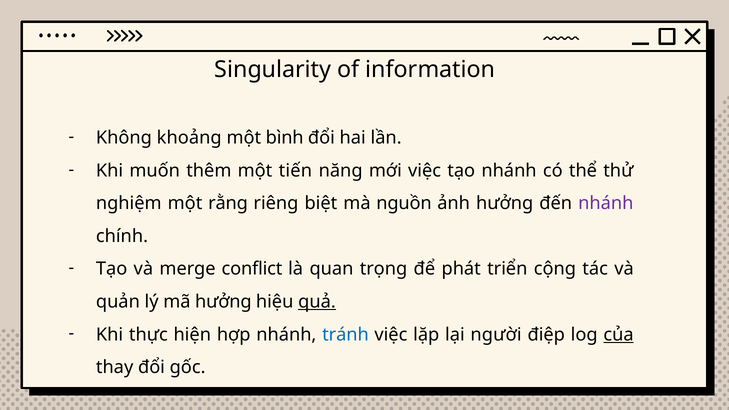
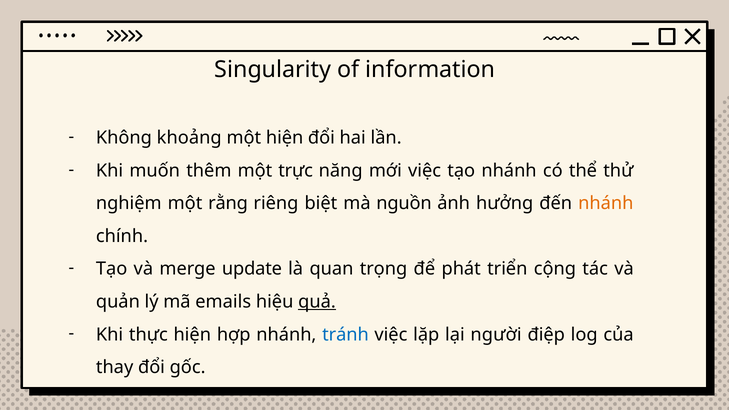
một bình: bình -> hiện (285, 138)
tiến: tiến -> trực (296, 171)
nhánh colour: purple -> orange (606, 203)
conflict: conflict -> update (252, 269)
mã hưởng: hưởng -> emails (223, 302)
của underline: present -> none (619, 335)
